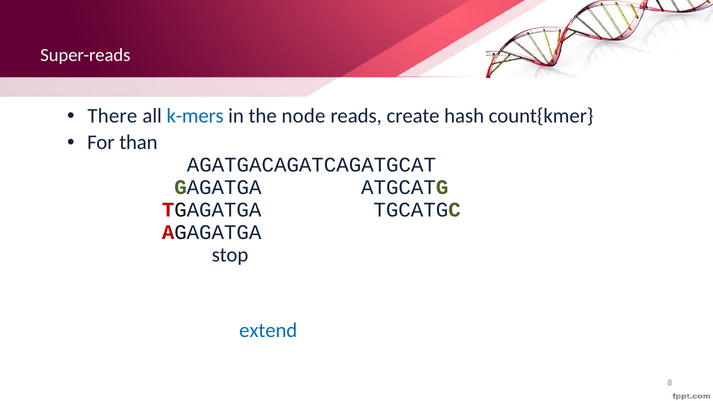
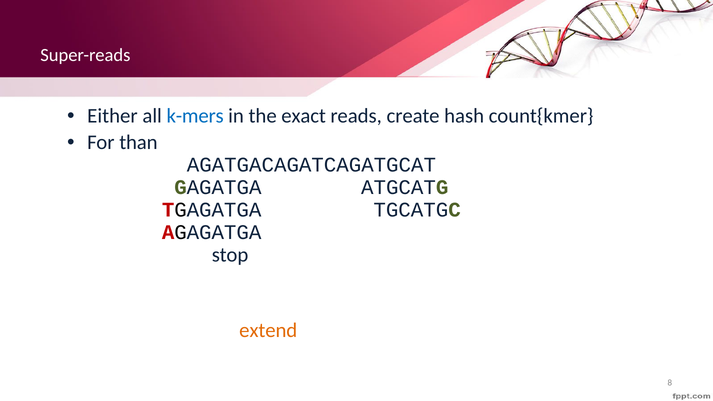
There: There -> Either (112, 116)
node: node -> exact (304, 116)
extend colour: blue -> orange (268, 330)
